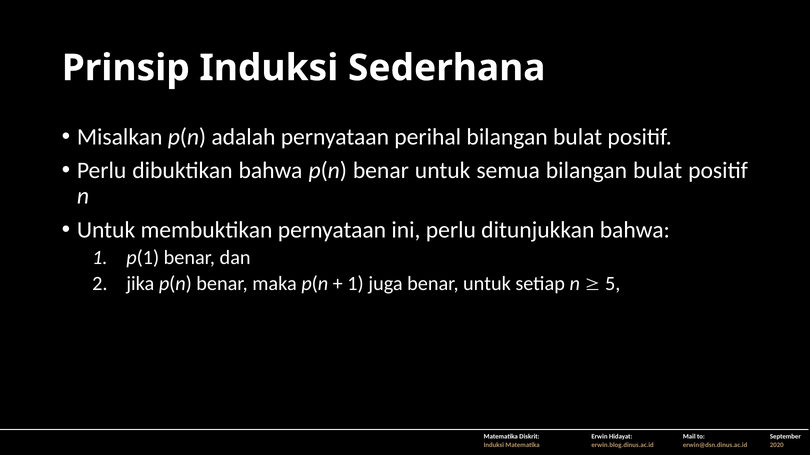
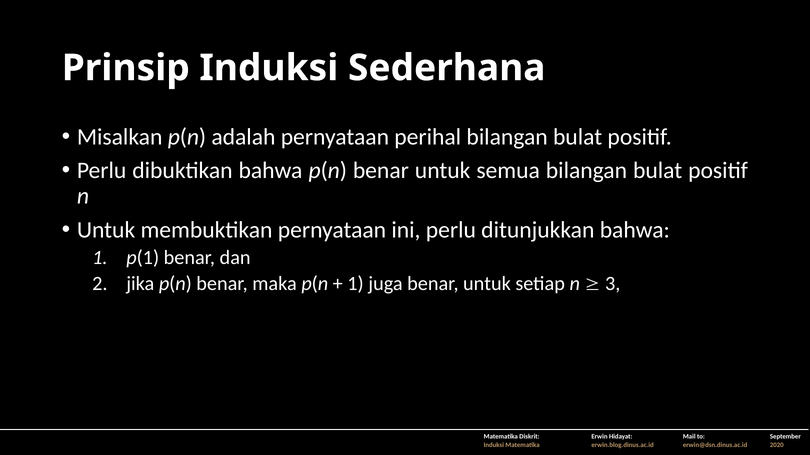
5: 5 -> 3 (613, 284)
